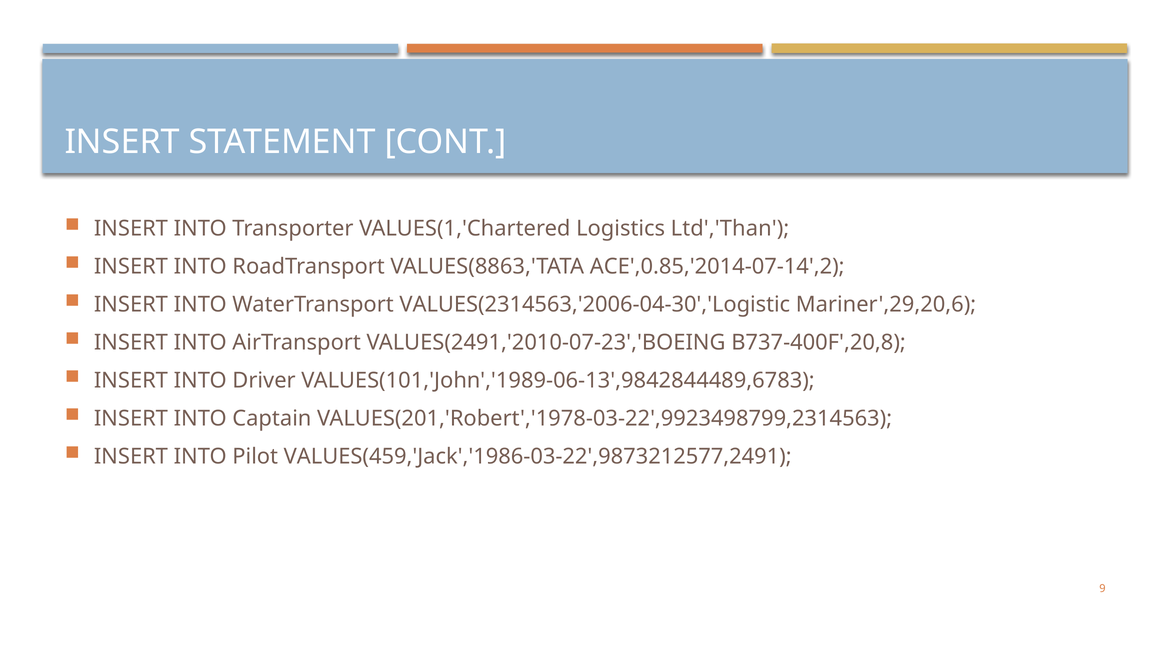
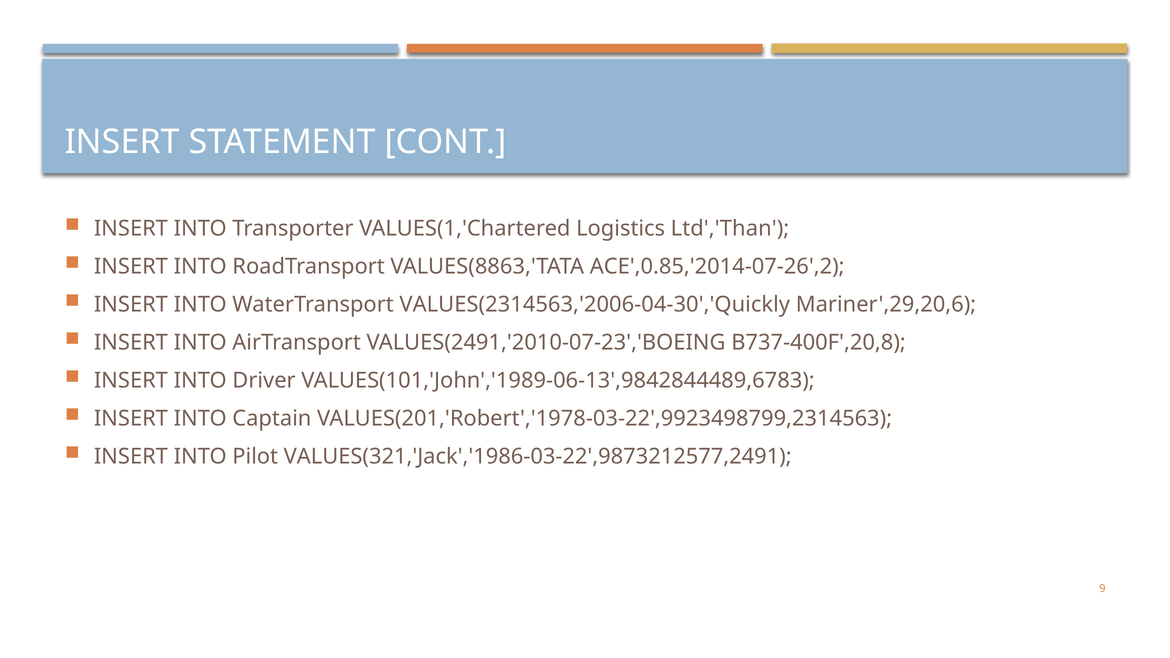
ACE',0.85,'2014-07-14',2: ACE',0.85,'2014-07-14',2 -> ACE',0.85,'2014-07-26',2 (717, 266)
VALUES(2314563,'2006-04-30','Logistic: VALUES(2314563,'2006-04-30','Logistic -> VALUES(2314563,'2006-04-30','Quickly (595, 304)
VALUES(459,'Jack','1986-03-22',9873212577,2491: VALUES(459,'Jack','1986-03-22',9873212577,2491 -> VALUES(321,'Jack','1986-03-22',9873212577,2491 (538, 457)
